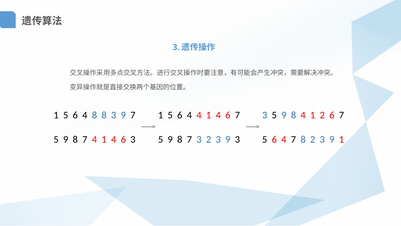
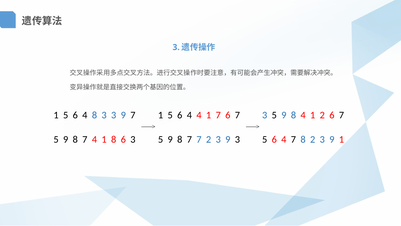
8 8: 8 -> 3 (104, 115)
4 4 1 4: 4 -> 7 (218, 115)
7 4 1 4: 4 -> 8 (114, 139)
7 3: 3 -> 7 (199, 139)
